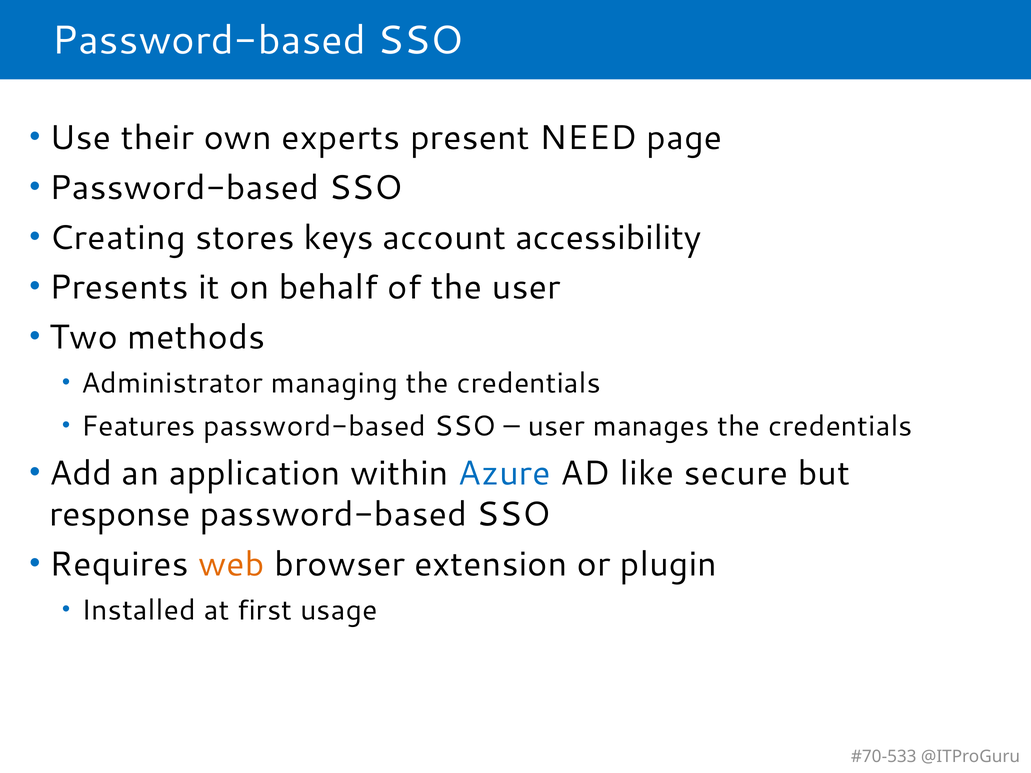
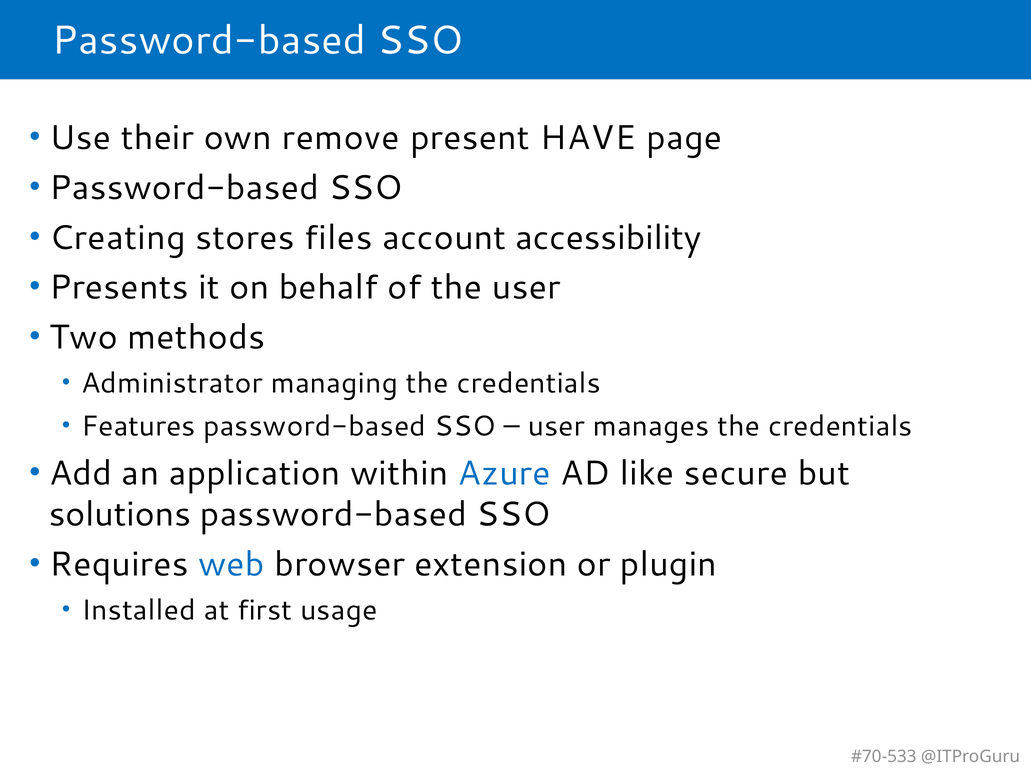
experts: experts -> remove (341, 138)
NEED: NEED -> HAVE (588, 138)
keys: keys -> files (338, 238)
response: response -> solutions (120, 515)
web colour: orange -> blue (231, 564)
